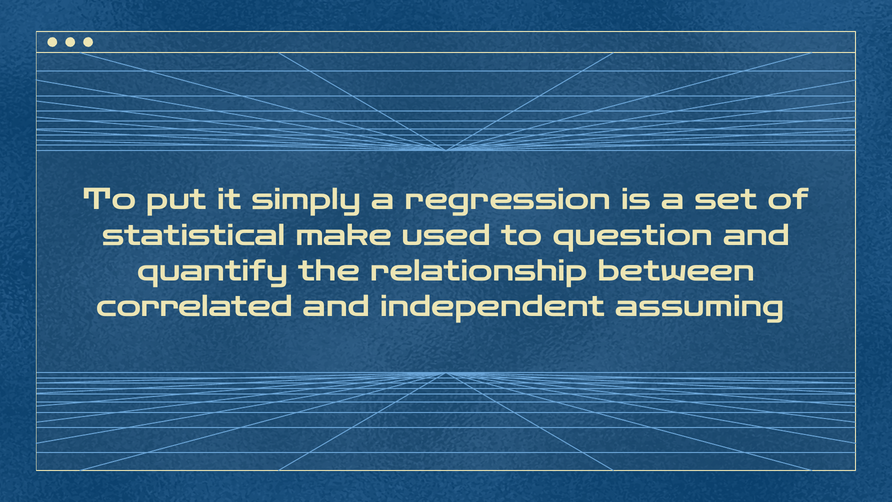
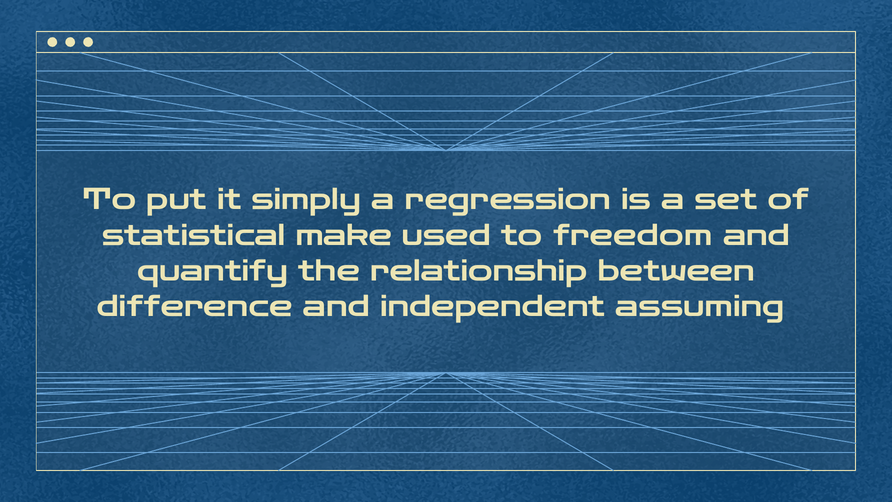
question: question -> freedom (633, 235)
correlated: correlated -> difference (195, 306)
